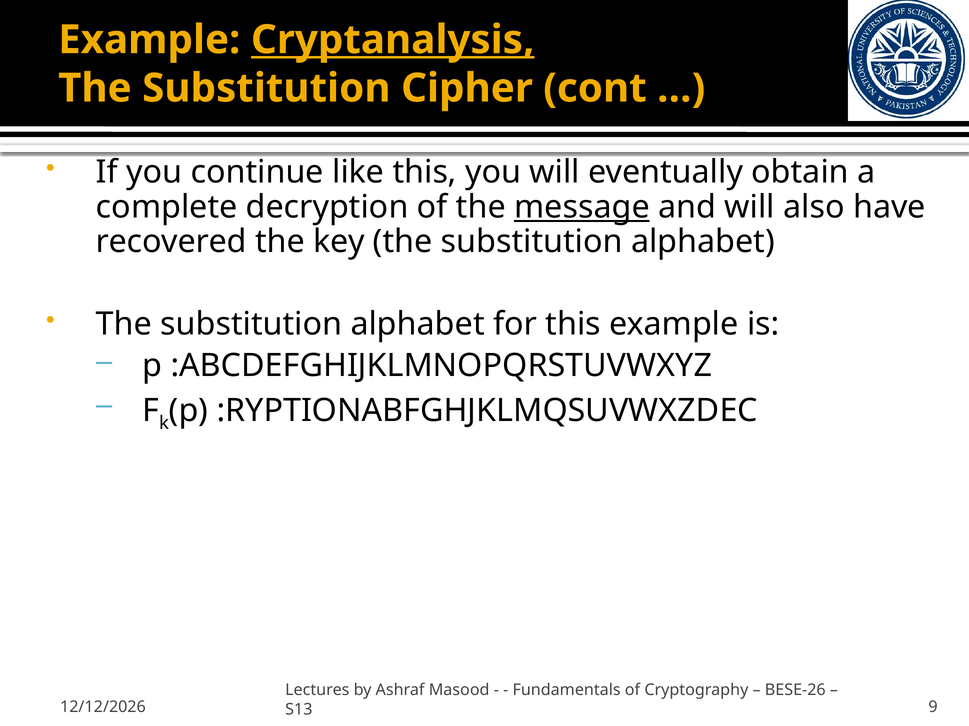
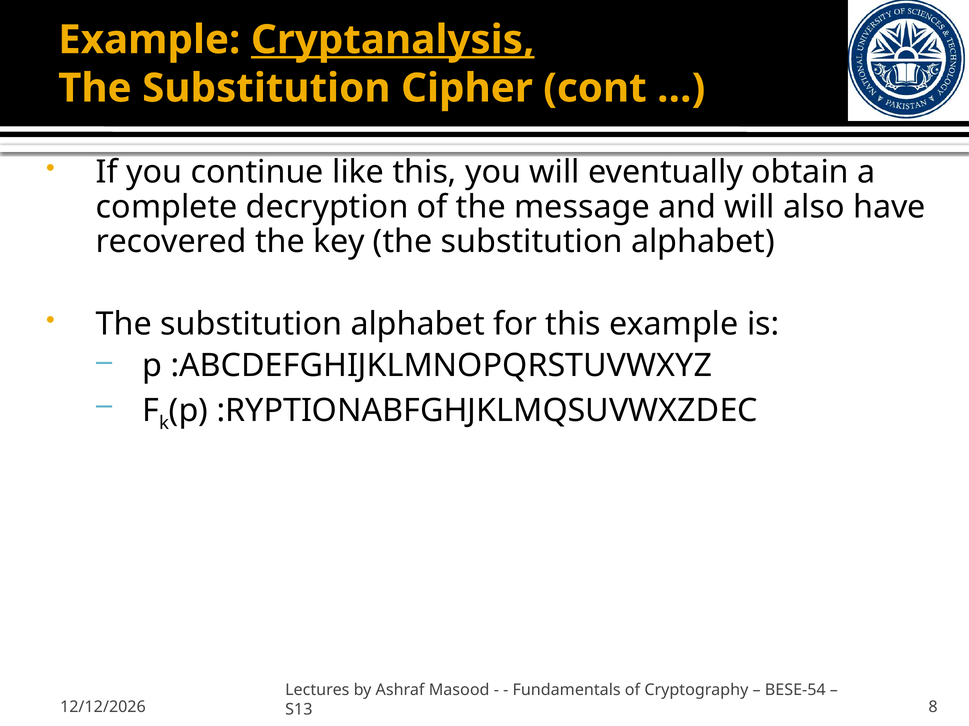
message underline: present -> none (582, 207)
BESE-26: BESE-26 -> BESE-54 (795, 691)
9: 9 -> 8 (933, 707)
